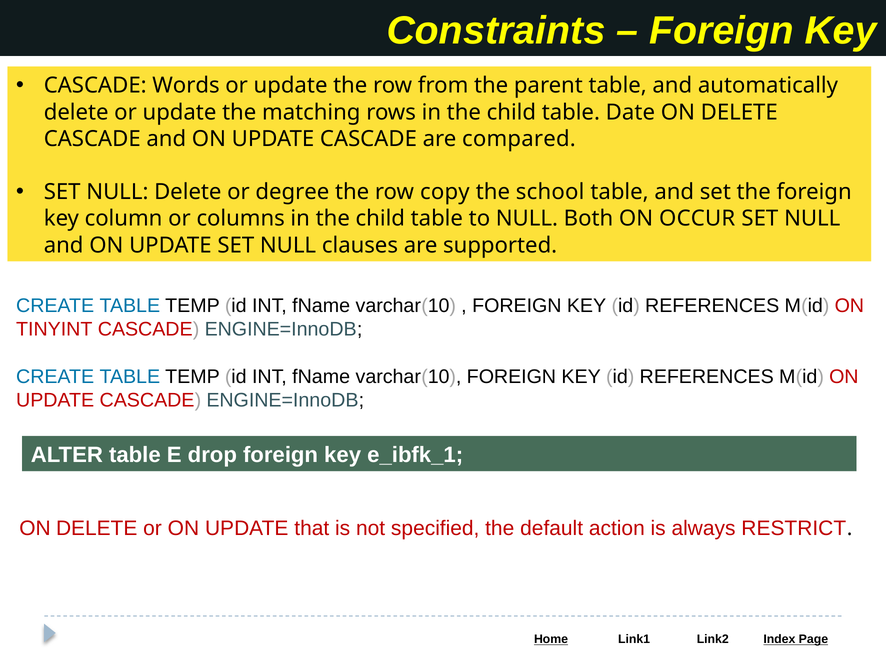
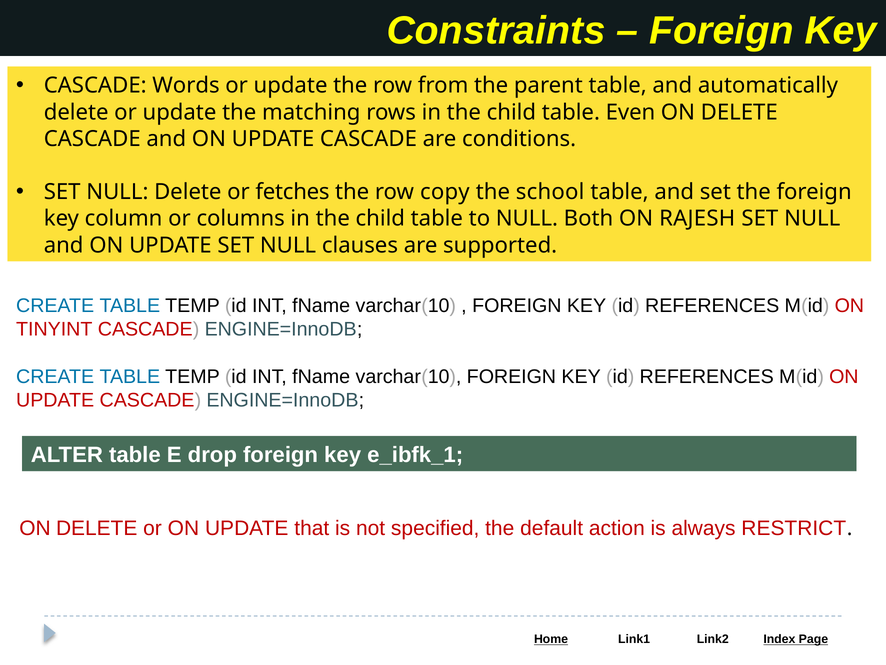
Date: Date -> Even (630, 112)
compared: compared -> conditions (519, 139)
degree: degree -> fetches (293, 192)
OCCUR: OCCUR -> RAJESH (697, 219)
